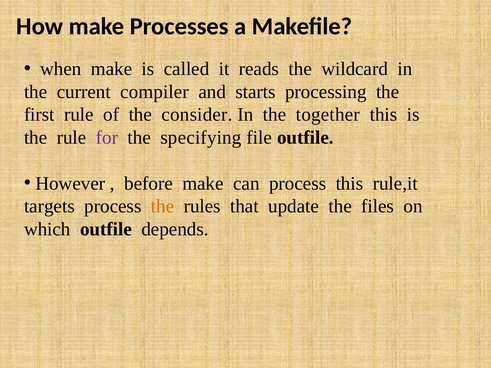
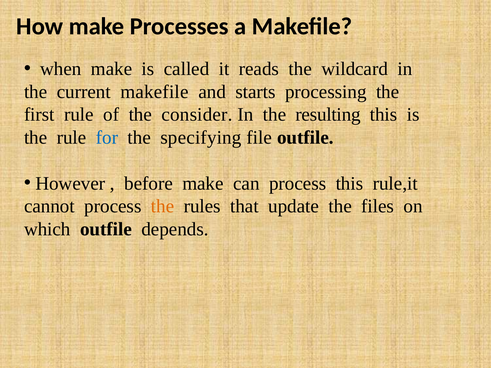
current compiler: compiler -> makefile (154, 92)
together: together -> resulting (328, 115)
for colour: purple -> blue (107, 138)
targets: targets -> cannot (49, 206)
